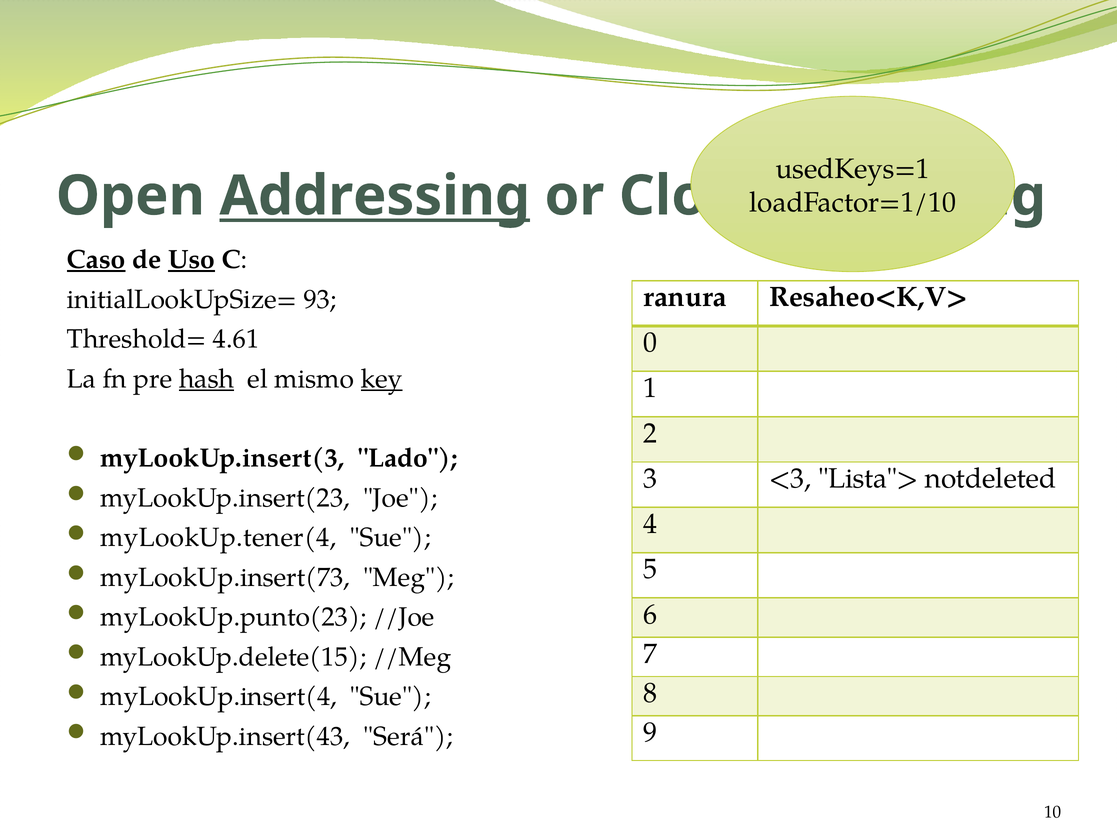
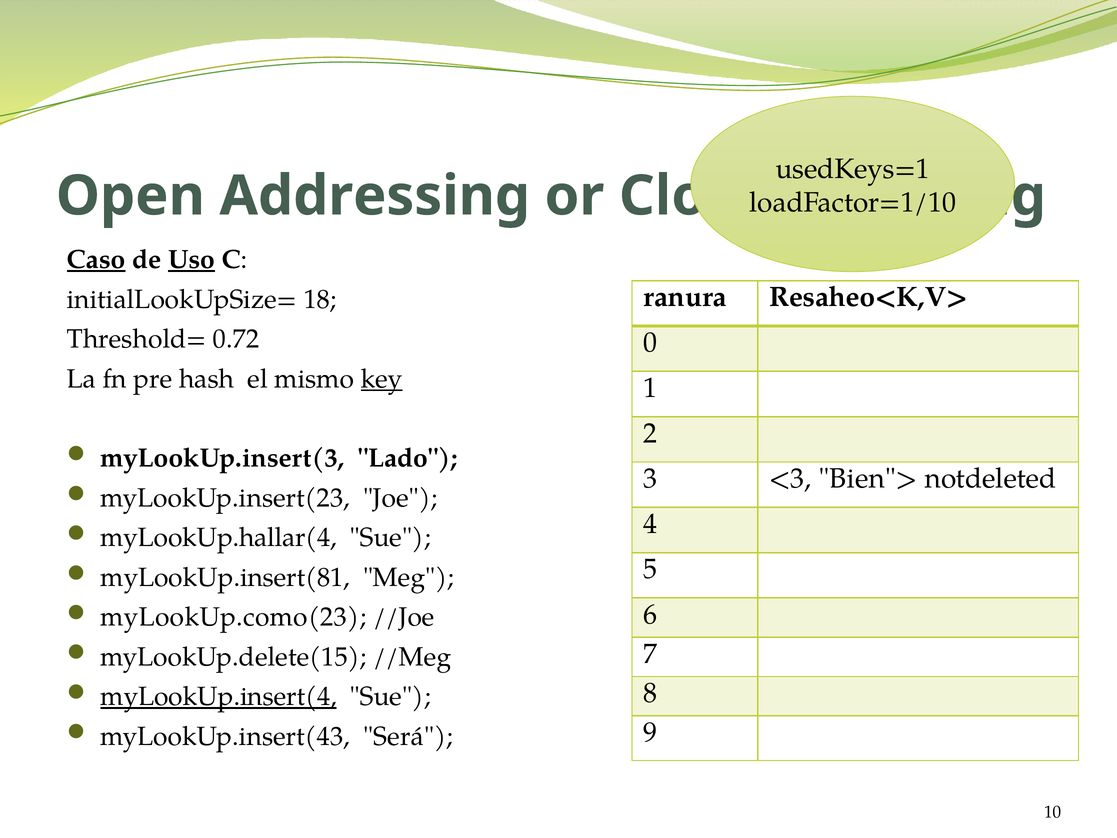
Addressing underline: present -> none (375, 196)
93: 93 -> 18 (320, 299)
4.61: 4.61 -> 0.72 (236, 339)
hash underline: present -> none (207, 379)
Lista">: Lista"> -> Bien"> (868, 478)
myLookUp.tener(4: myLookUp.tener(4 -> myLookUp.hallar(4 (219, 538)
myLookUp.insert(73: myLookUp.insert(73 -> myLookUp.insert(81 (225, 577)
myLookUp.punto(23: myLookUp.punto(23 -> myLookUp.como(23 (233, 617)
myLookUp.insert(4 underline: none -> present (219, 696)
